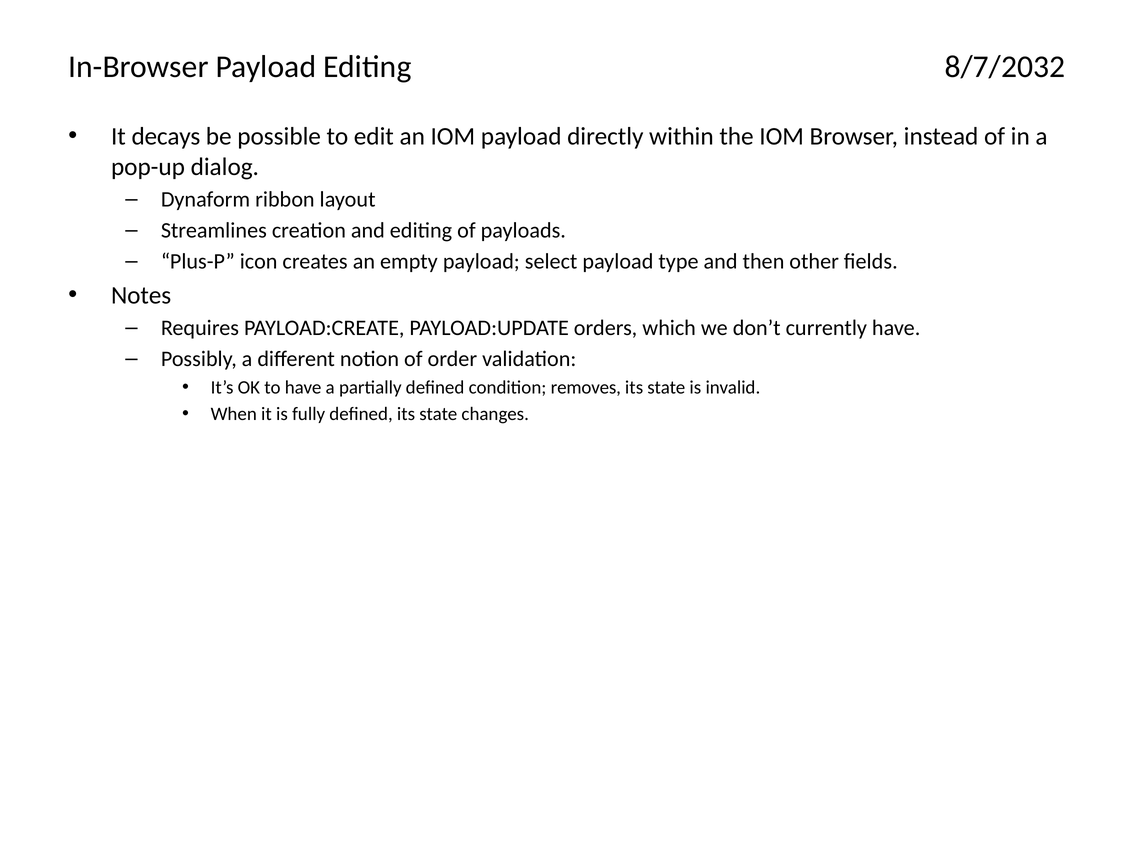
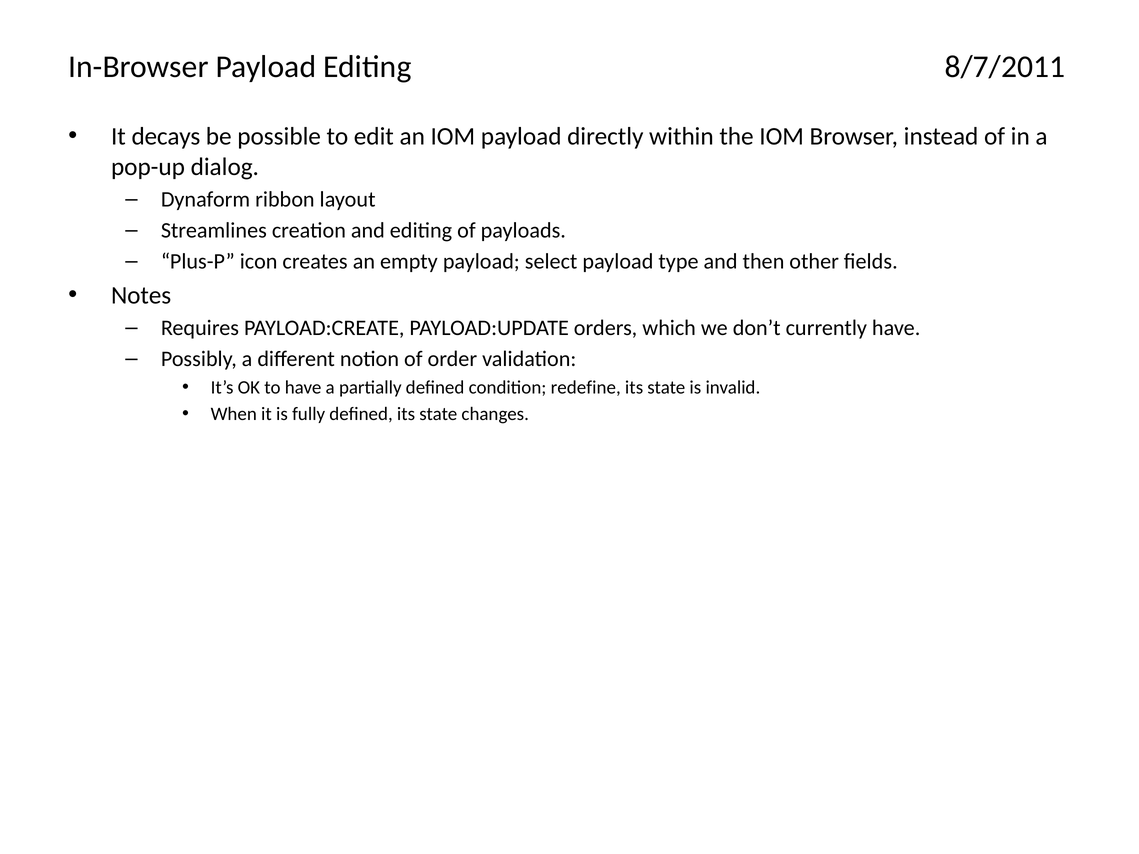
8/7/2032: 8/7/2032 -> 8/7/2011 (1005, 67)
removes: removes -> redefine (586, 387)
